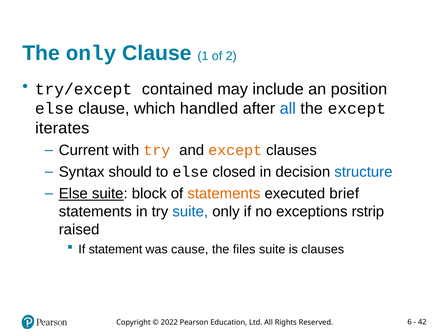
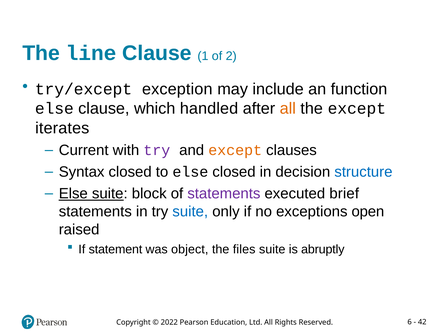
The only: only -> line (91, 53)
contained: contained -> exception (177, 89)
position: position -> function (359, 89)
all colour: blue -> orange (288, 109)
try colour: orange -> purple (157, 150)
Syntax should: should -> closed (130, 172)
statements colour: orange -> purple (224, 194)
rstrip: rstrip -> open (368, 212)
cause: cause -> object (190, 250)
is clauses: clauses -> abruptly (323, 250)
